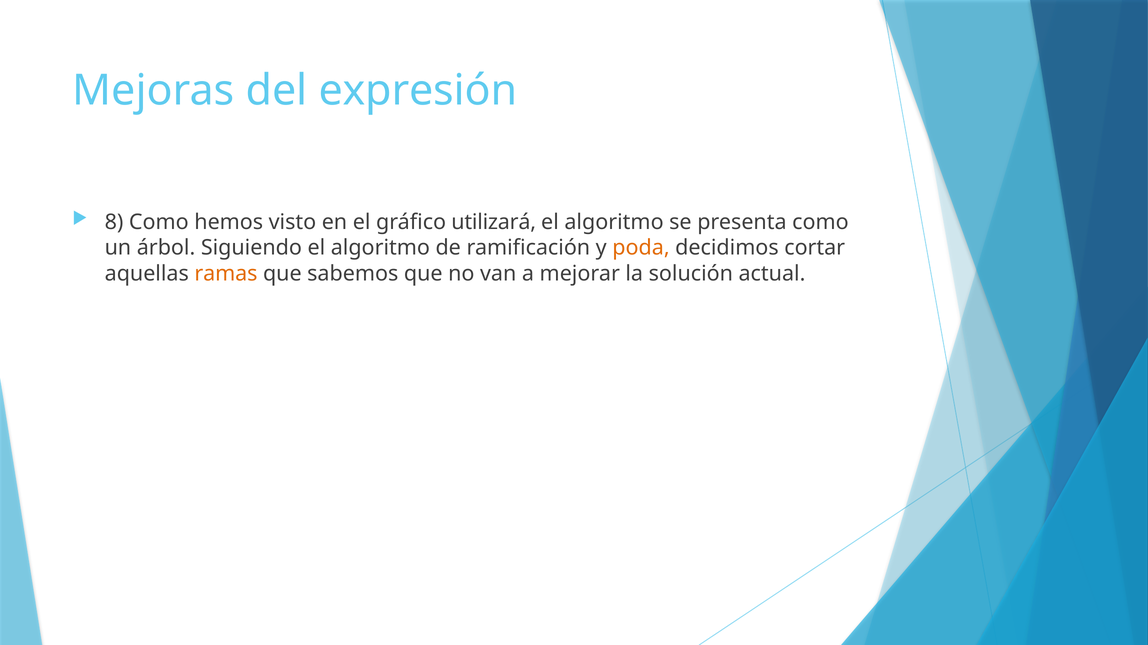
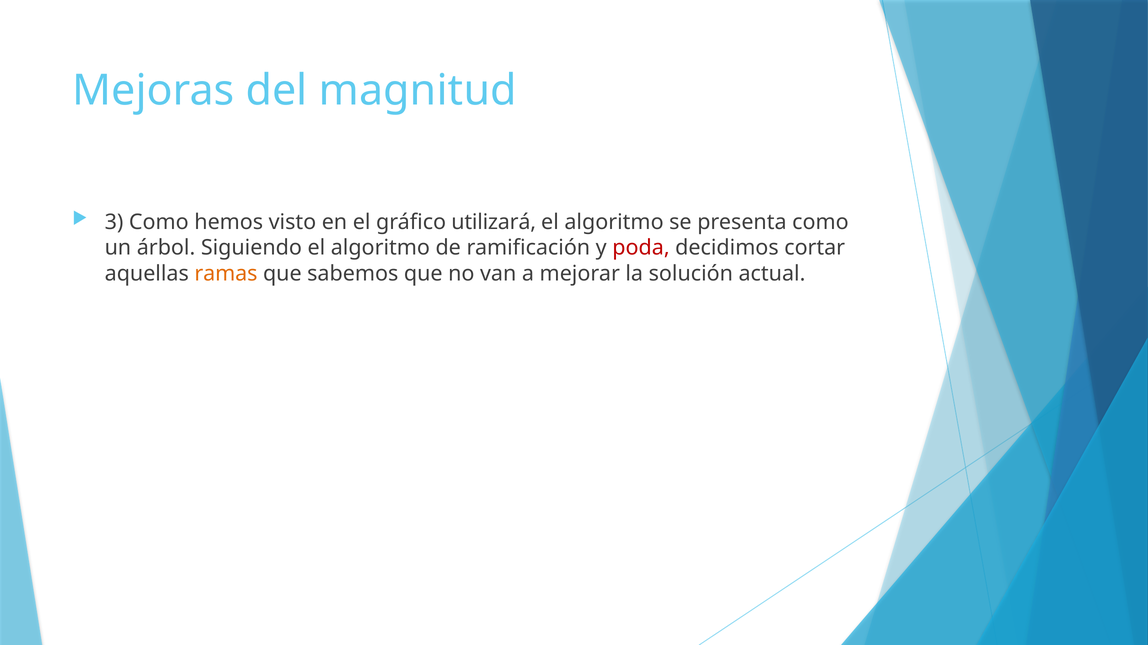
expresión: expresión -> magnitud (418, 91)
8: 8 -> 3 (114, 222)
poda colour: orange -> red (641, 248)
